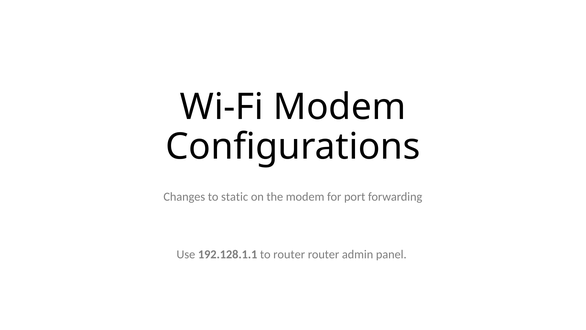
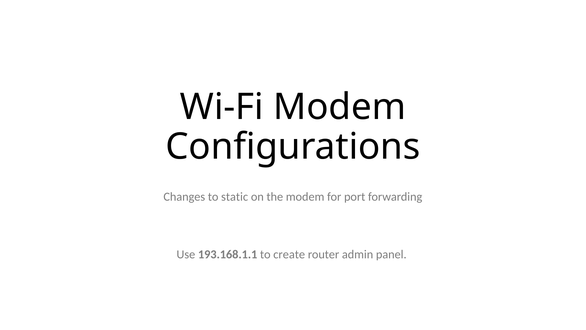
192.128.1.1: 192.128.1.1 -> 193.168.1.1 (228, 254)
to router: router -> create (289, 254)
